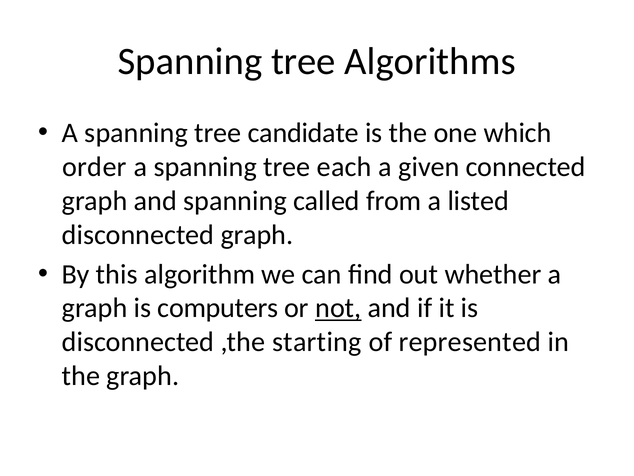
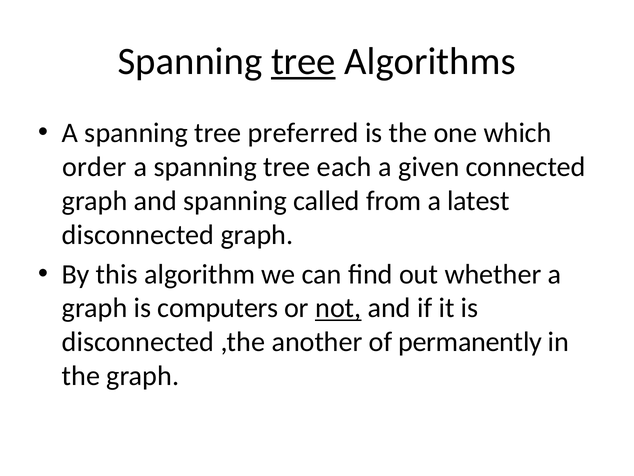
tree underline: none -> present (303, 61)
candidate: candidate -> preferred (303, 133)
listed: listed -> latest (478, 201)
starting: starting -> another (317, 342)
represented: represented -> permanently (470, 342)
